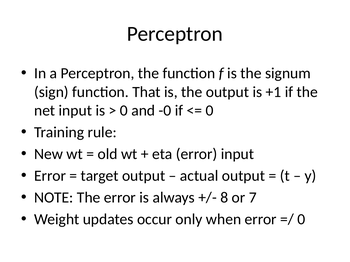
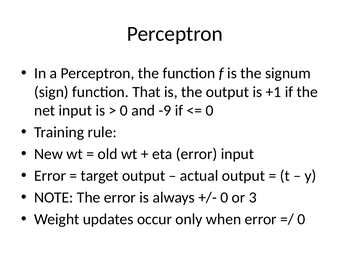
-0: -0 -> -9 (165, 111)
8: 8 -> 0 (224, 198)
7: 7 -> 3 (253, 198)
